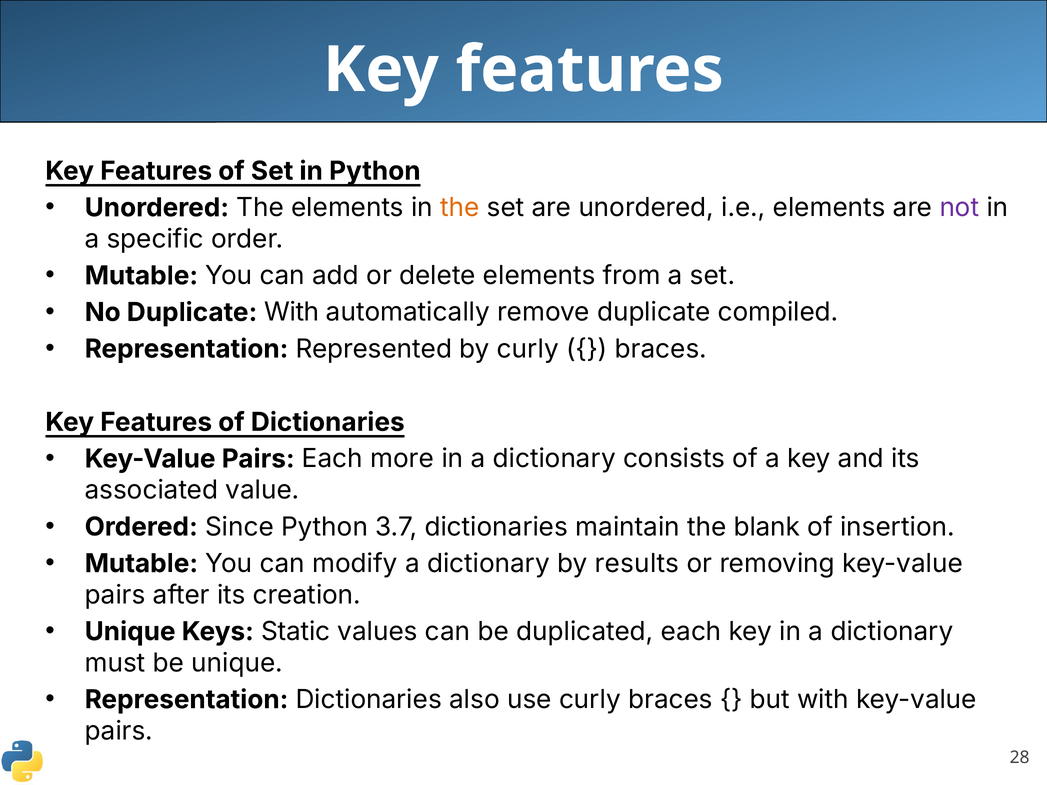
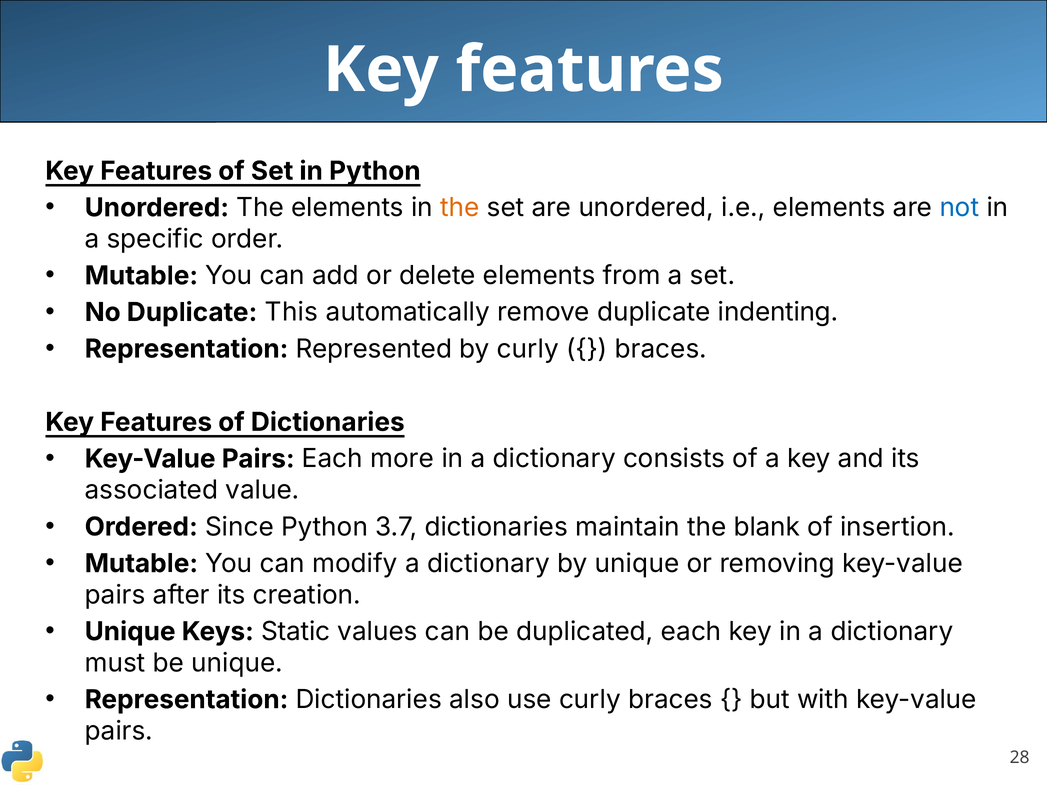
not colour: purple -> blue (959, 208)
Duplicate With: With -> This (292, 312)
compiled: compiled -> indenting (778, 312)
by results: results -> unique (637, 564)
